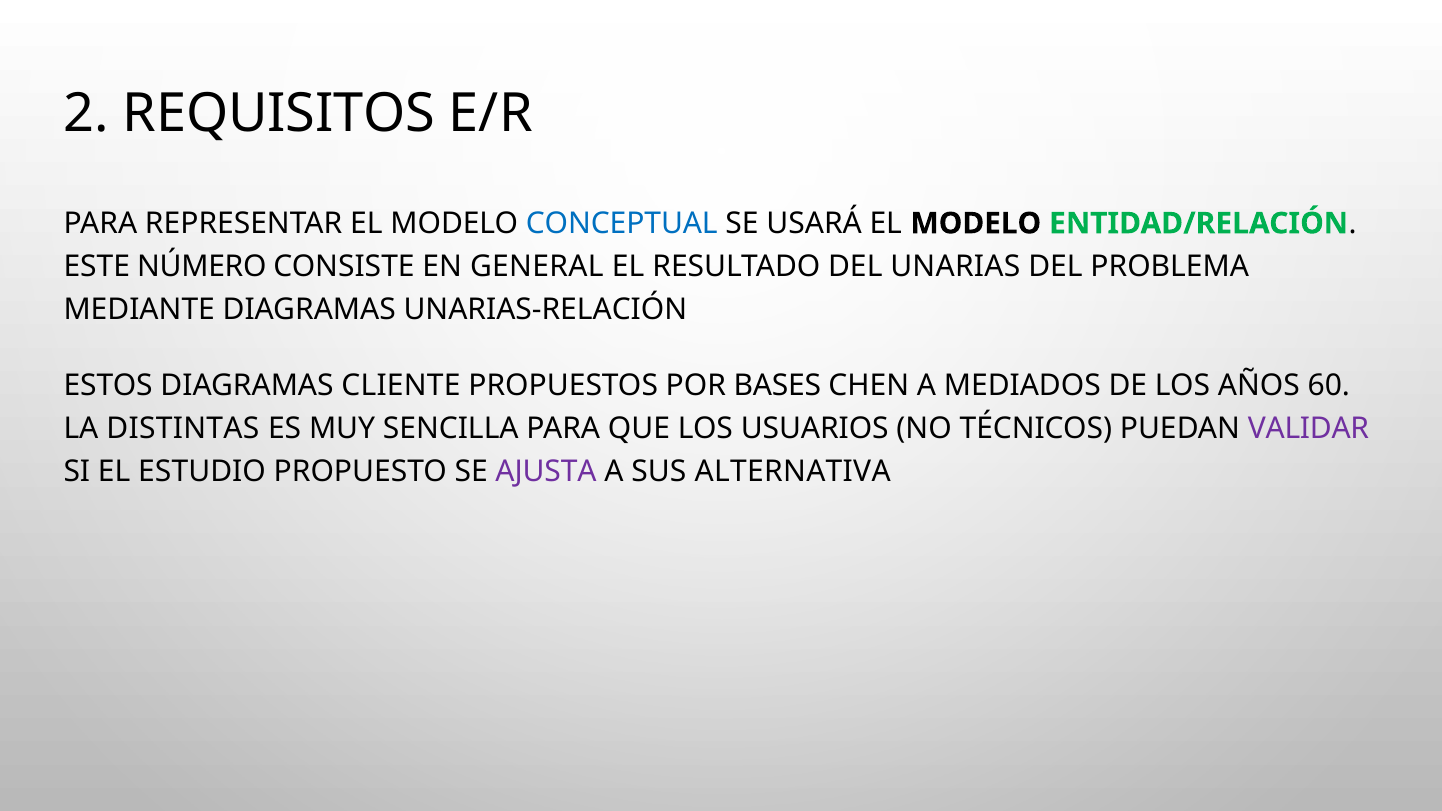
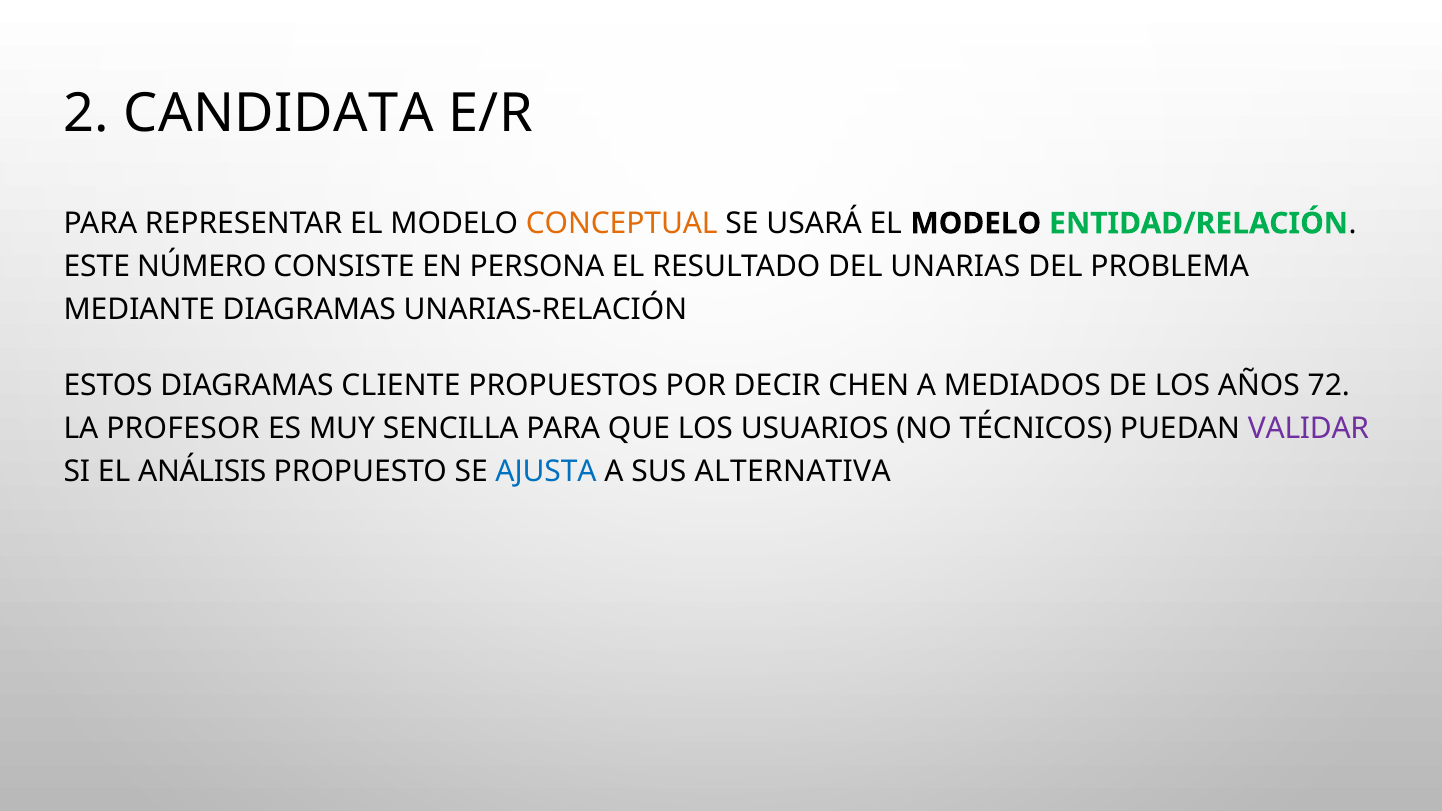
REQUISITOS: REQUISITOS -> CANDIDATA (279, 114)
CONCEPTUAL colour: blue -> orange (622, 223)
GENERAL: GENERAL -> PERSONA (537, 267)
BASES: BASES -> DECIR (777, 385)
60: 60 -> 72 (1329, 385)
DISTINTAS: DISTINTAS -> PROFESOR (183, 429)
ESTUDIO: ESTUDIO -> ANÁLISIS (202, 472)
AJUSTA colour: purple -> blue (546, 472)
